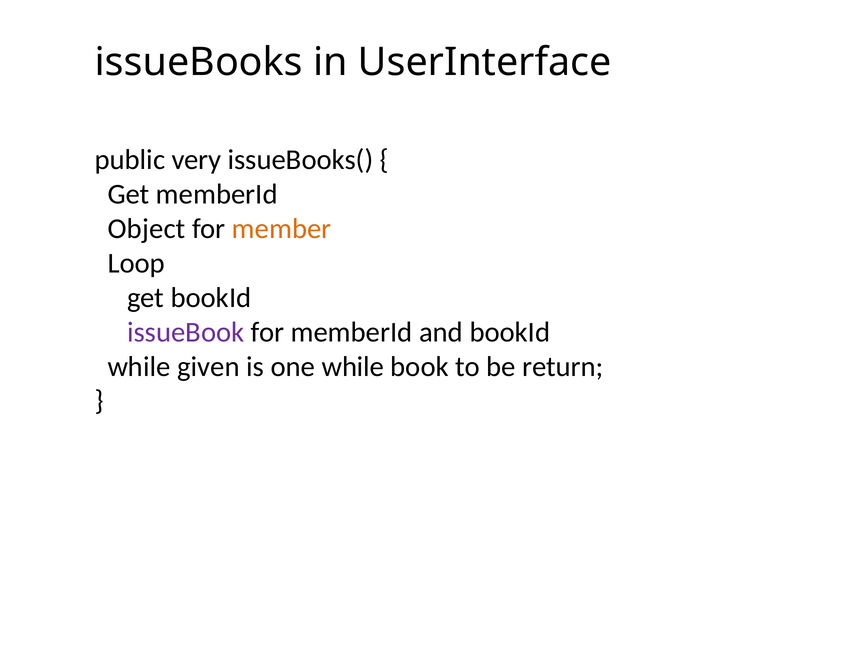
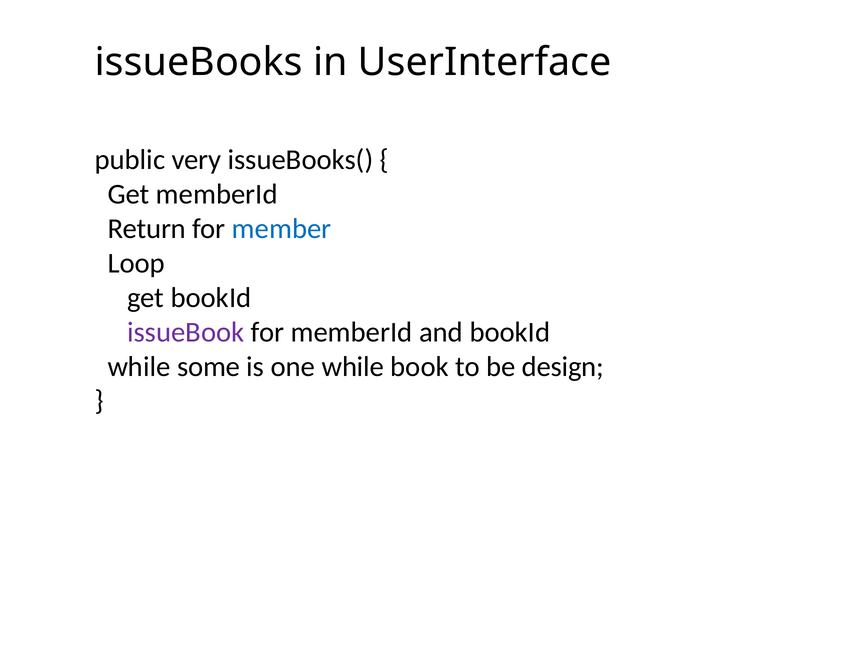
Object: Object -> Return (147, 229)
member colour: orange -> blue (282, 229)
given: given -> some (209, 367)
return: return -> design (563, 367)
